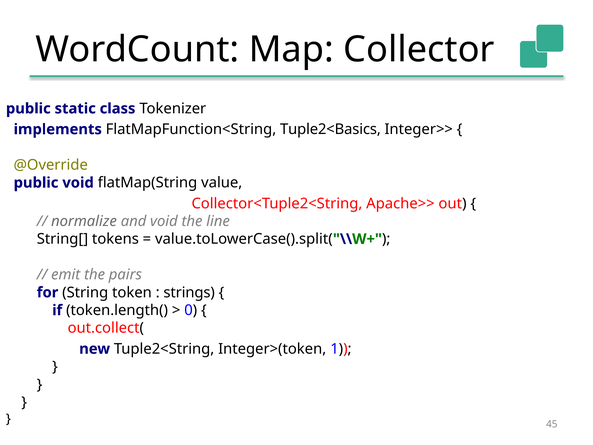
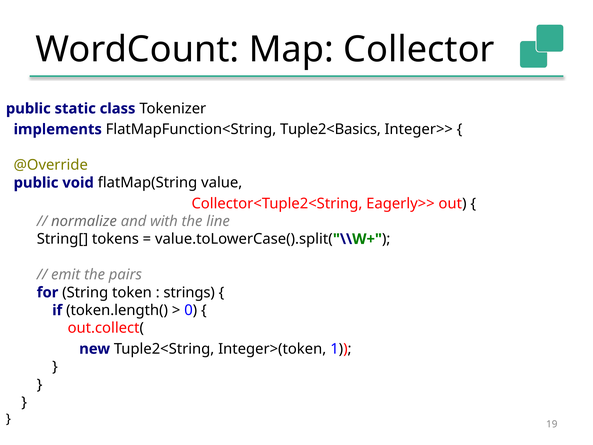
Apache>>: Apache>> -> Eagerly>> (400, 203)
and void: void -> with (164, 221)
45: 45 -> 19 (552, 424)
